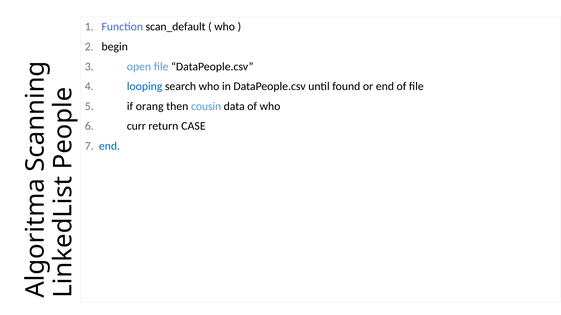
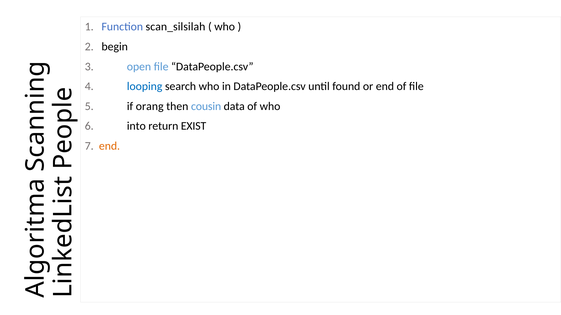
scan_default: scan_default -> scan_silsilah (175, 27)
curr: curr -> into (136, 126)
CASE: CASE -> EXIST (194, 126)
end colour: blue -> orange (109, 146)
